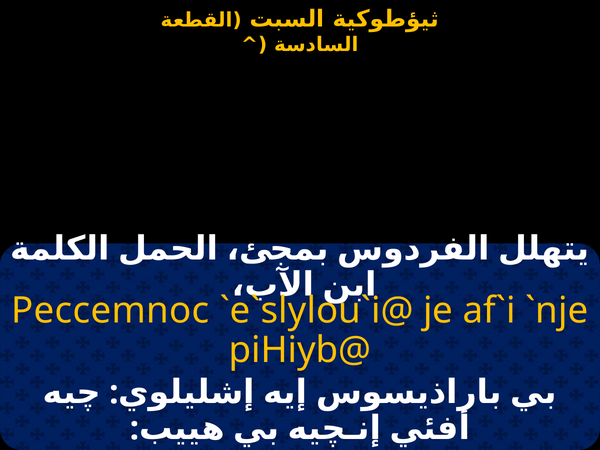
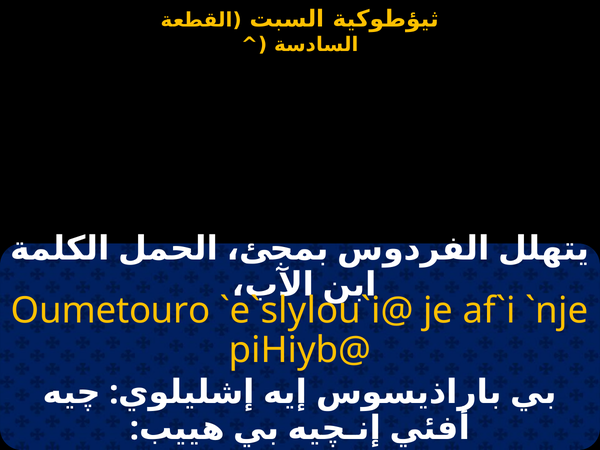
Peccemnoc: Peccemnoc -> Oumetouro (111, 311)
